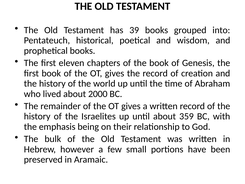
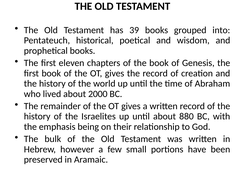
359: 359 -> 880 (186, 116)
